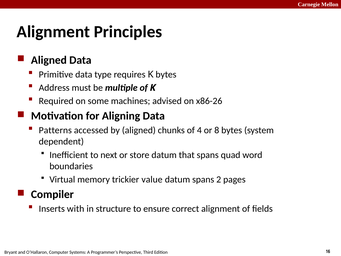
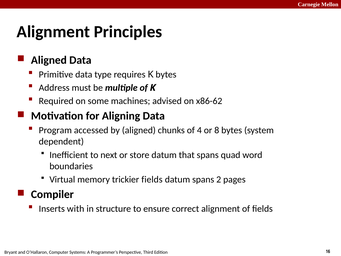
x86-26: x86-26 -> x86-62 (209, 101)
Patterns: Patterns -> Program (55, 130)
trickier value: value -> fields (152, 179)
